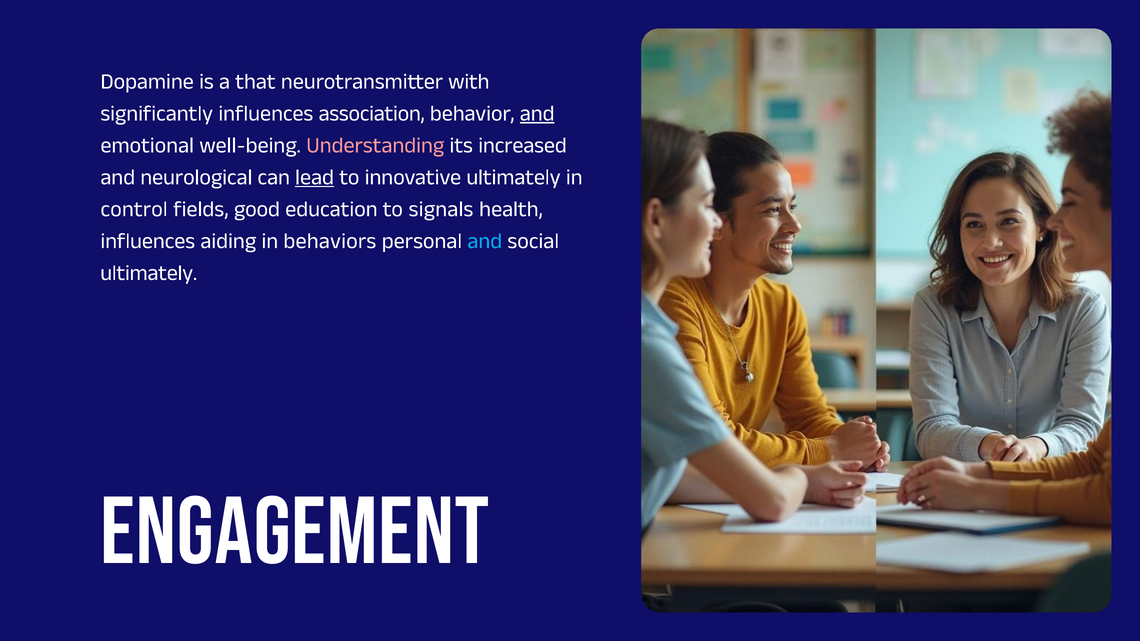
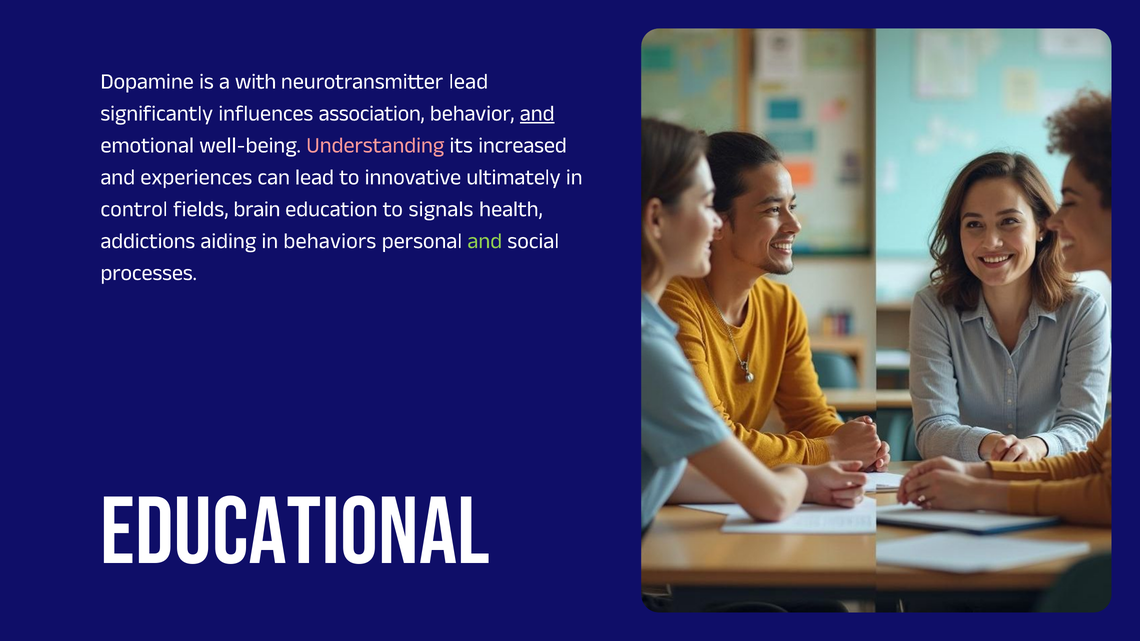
that: that -> with (256, 81)
neurotransmitter with: with -> lead (468, 81)
neurological: neurological -> experiences (196, 177)
lead underline: present -> none (315, 177)
good: good -> brain (257, 209)
influences: influences -> addictions (148, 241)
and colour: light blue -> light green (485, 241)
ultimately: ultimately -> processes (149, 273)
Engagement: Engagement -> Educational (295, 532)
